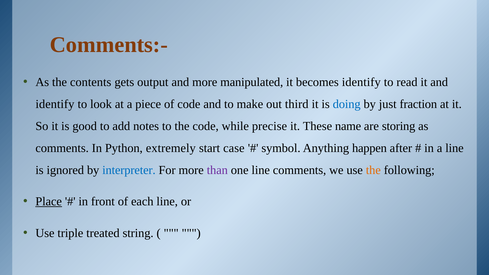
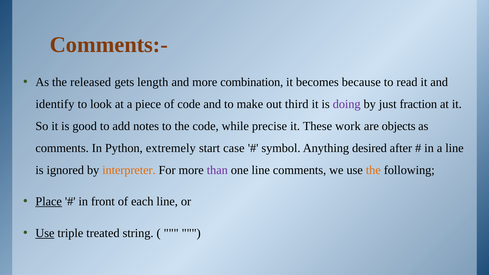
contents: contents -> released (91, 82)
output: output -> length (153, 82)
manipulated: manipulated -> combination (252, 82)
becomes identify: identify -> because (361, 82)
doing colour: blue -> purple (347, 104)
name: name -> work (348, 126)
storing: storing -> objects (399, 126)
happen: happen -> desired (369, 148)
interpreter colour: blue -> orange (129, 170)
Use underline: none -> present (45, 233)
